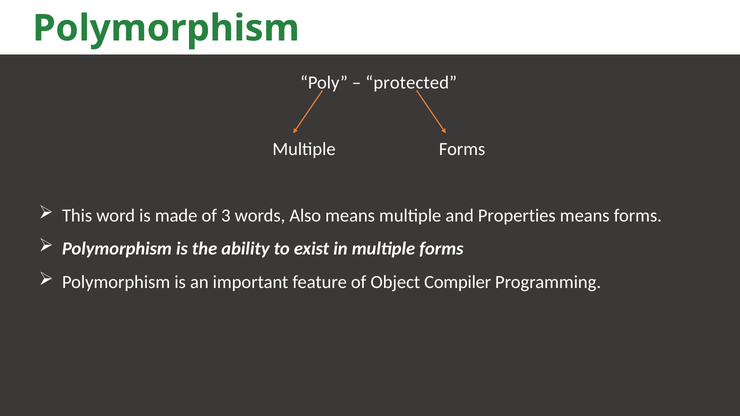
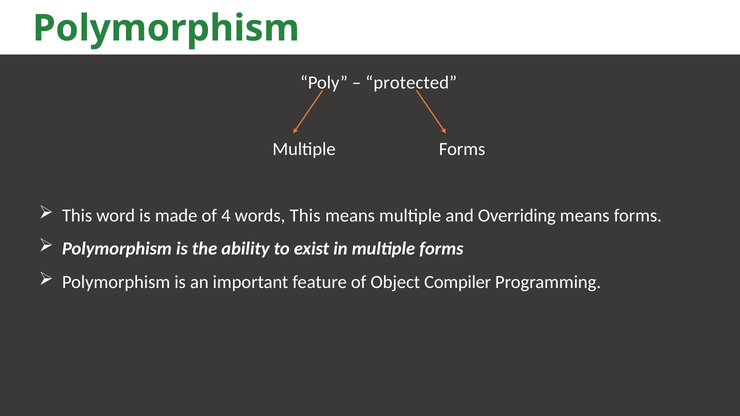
3: 3 -> 4 (226, 216)
words Also: Also -> This (305, 216)
Properties: Properties -> Overriding (517, 216)
